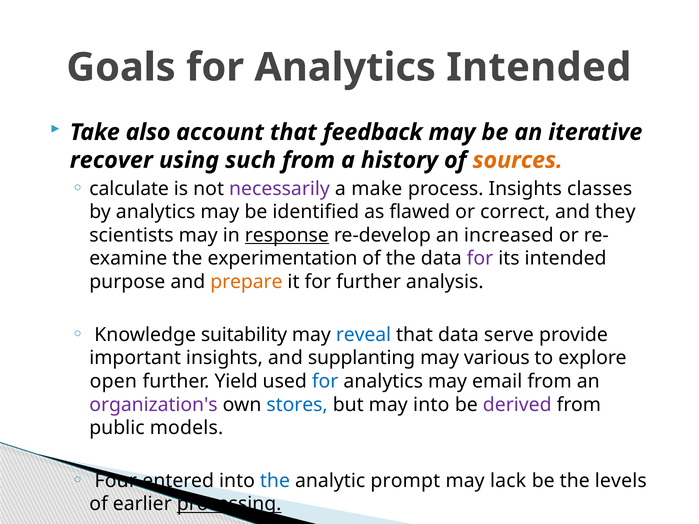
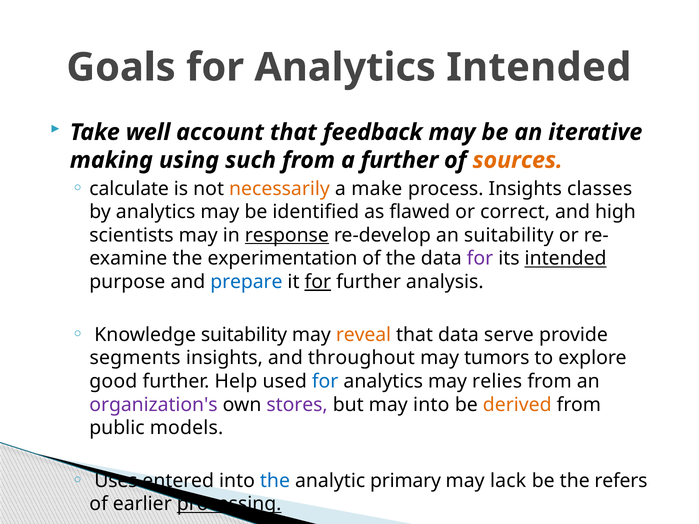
also: also -> well (148, 132)
recover: recover -> making (111, 160)
a history: history -> further (400, 160)
necessarily colour: purple -> orange (279, 189)
they: they -> high (615, 212)
an increased: increased -> suitability (509, 235)
intended underline: none -> present (566, 259)
prepare colour: orange -> blue (246, 282)
for underline: none -> present (318, 282)
reveal colour: blue -> orange (364, 335)
important: important -> segments (135, 358)
supplanting: supplanting -> throughout (361, 358)
various: various -> tumors (497, 358)
open: open -> good (113, 382)
Yield: Yield -> Help (236, 382)
email: email -> relies (497, 382)
stores colour: blue -> purple (297, 405)
derived colour: purple -> orange (517, 405)
Four: Four -> Uses (116, 481)
prompt: prompt -> primary (406, 481)
levels: levels -> refers (621, 481)
